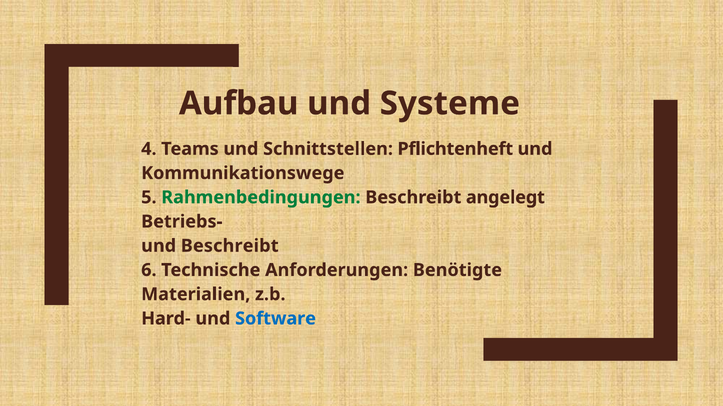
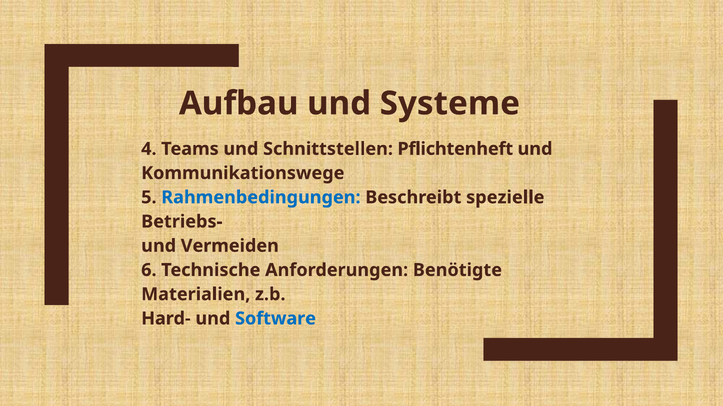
Rahmenbedingungen colour: green -> blue (261, 198)
angelegt: angelegt -> spezielle (505, 198)
und Beschreibt: Beschreibt -> Vermeiden (230, 246)
